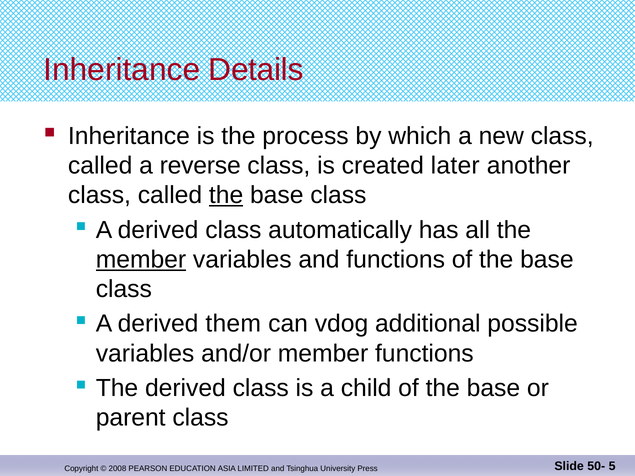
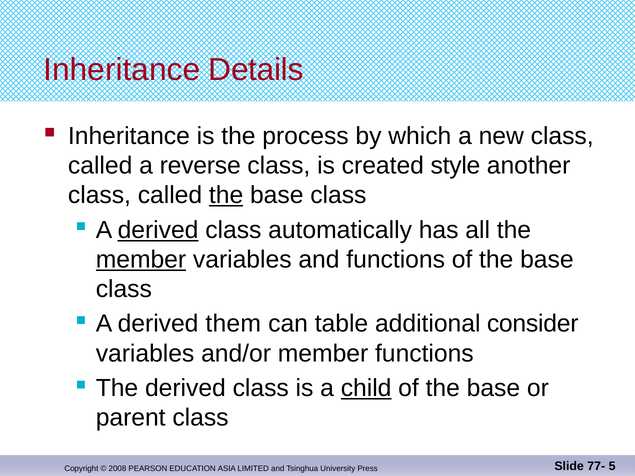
later: later -> style (455, 166)
derived underline: none -> present (158, 230)
vdog: vdog -> table (342, 324)
possible: possible -> consider (533, 324)
child underline: none -> present (366, 388)
50-: 50- -> 77- (596, 466)
